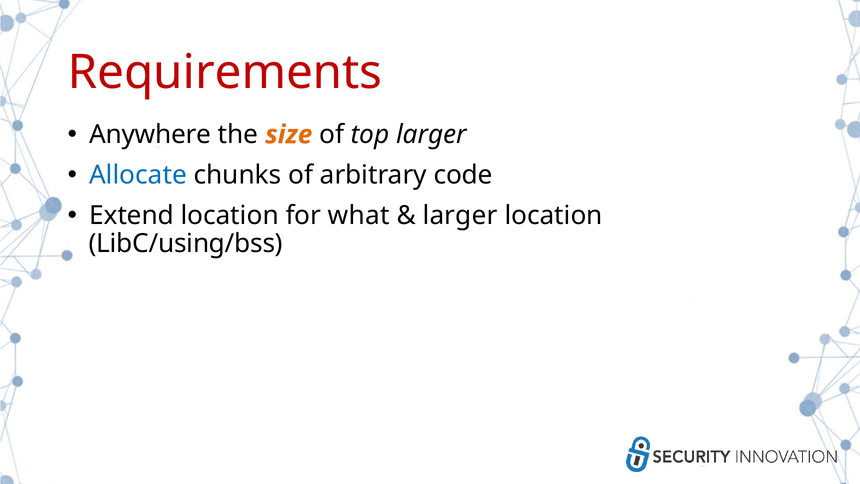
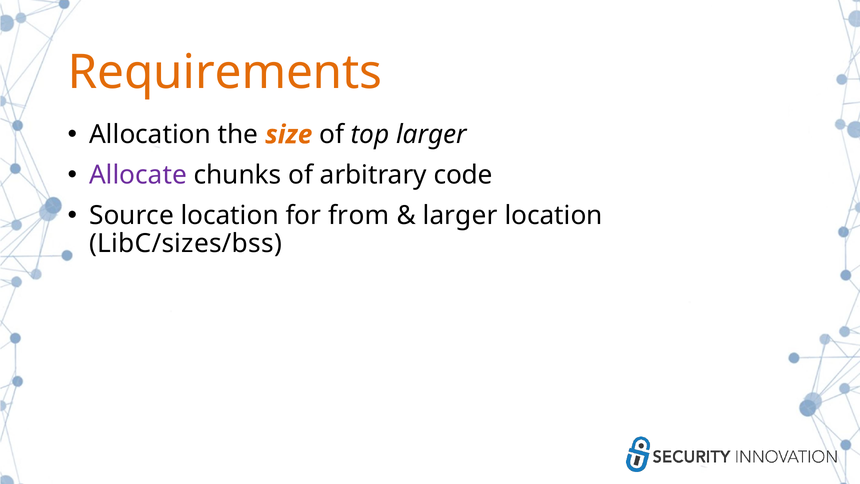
Requirements colour: red -> orange (225, 72)
Anywhere: Anywhere -> Allocation (150, 135)
Allocate colour: blue -> purple (138, 175)
Extend: Extend -> Source (132, 215)
what: what -> from (359, 215)
LibC/using/bss: LibC/using/bss -> LibC/sizes/bss (186, 244)
